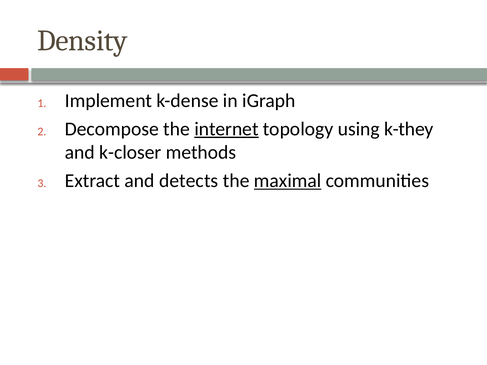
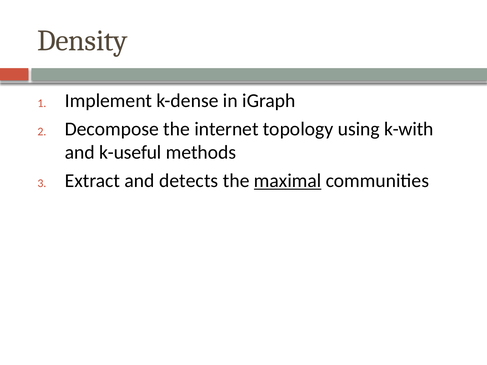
internet underline: present -> none (226, 129)
k-they: k-they -> k-with (409, 129)
k-closer: k-closer -> k-useful (130, 153)
